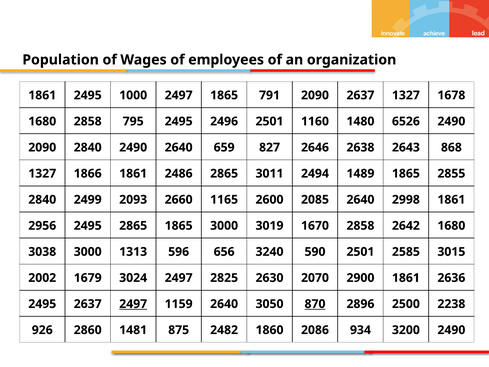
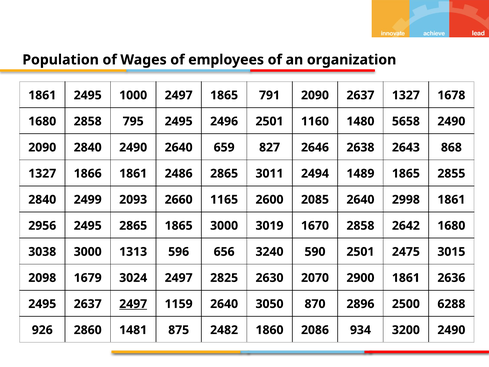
6526: 6526 -> 5658 (406, 121)
2585: 2585 -> 2475 (406, 252)
2002: 2002 -> 2098 (42, 278)
870 underline: present -> none (315, 304)
2238: 2238 -> 6288 (451, 304)
